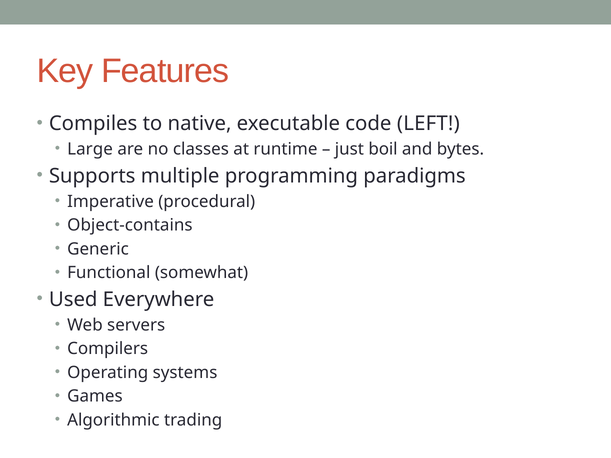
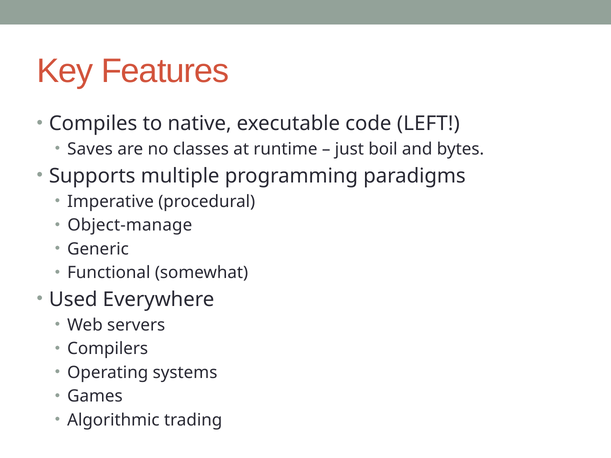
Large: Large -> Saves (90, 149)
Object-contains: Object-contains -> Object-manage (130, 225)
